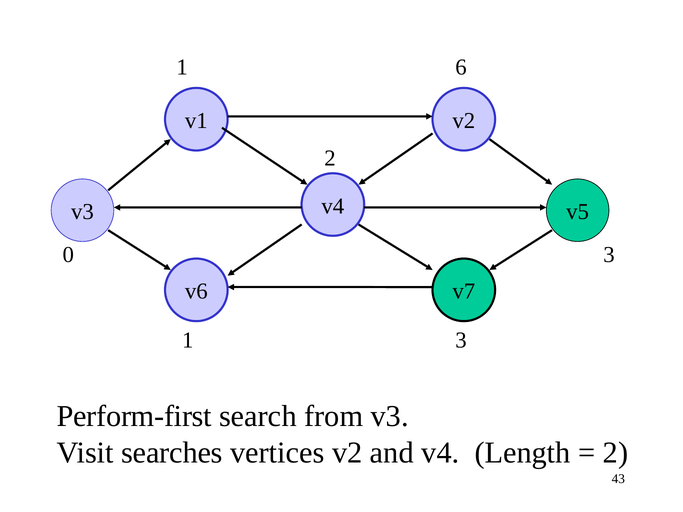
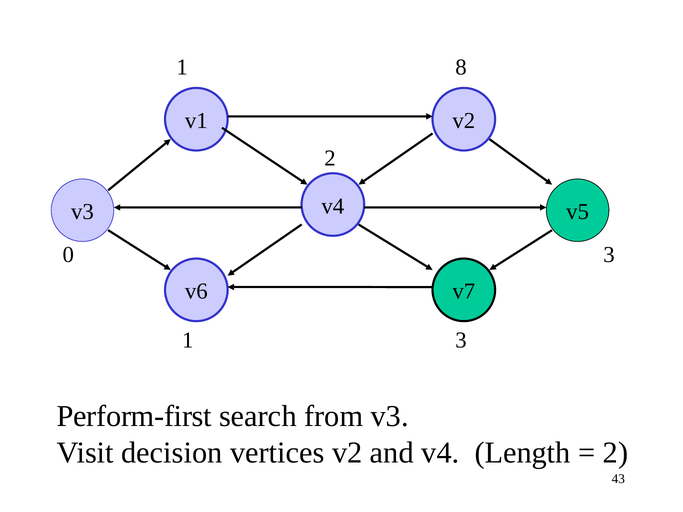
6: 6 -> 8 (461, 67)
searches: searches -> decision (172, 453)
